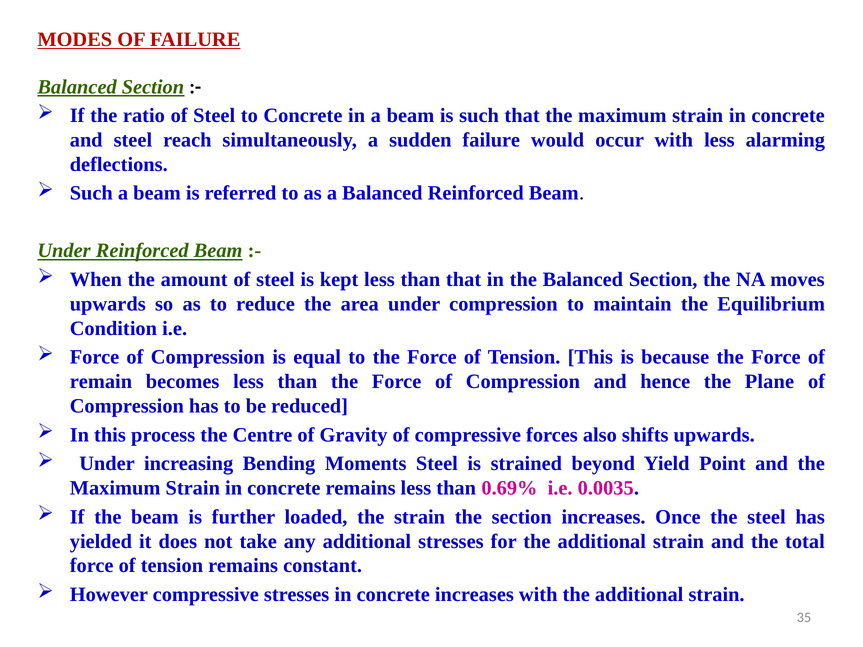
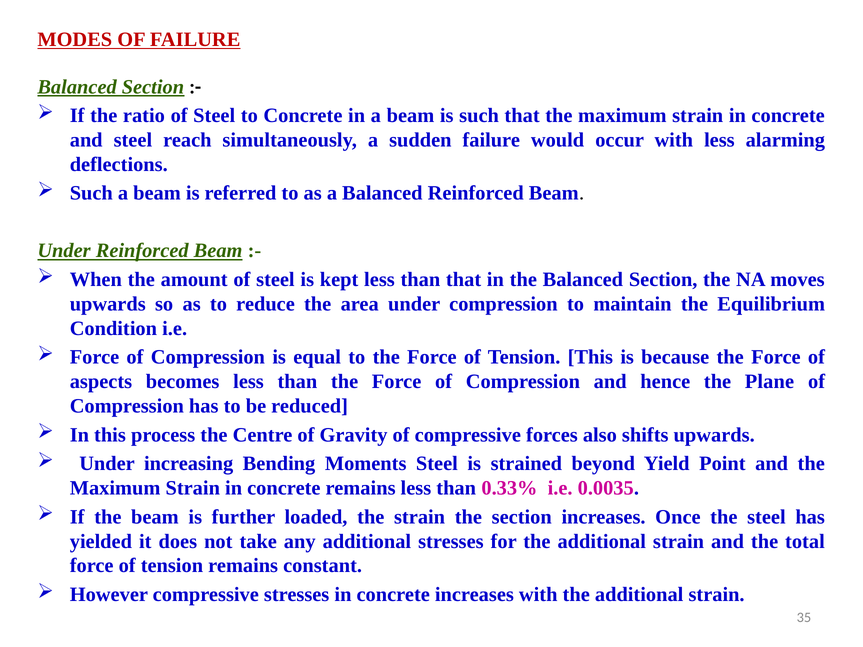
remain: remain -> aspects (101, 382)
0.69%: 0.69% -> 0.33% (509, 488)
